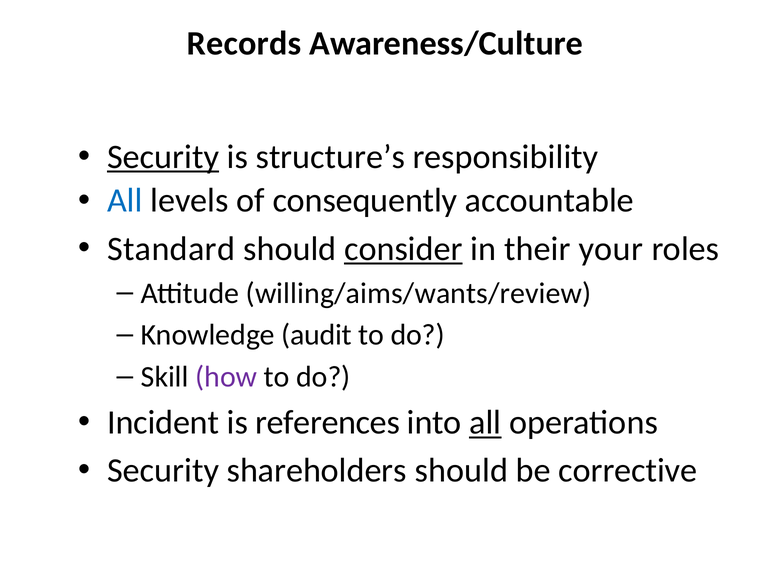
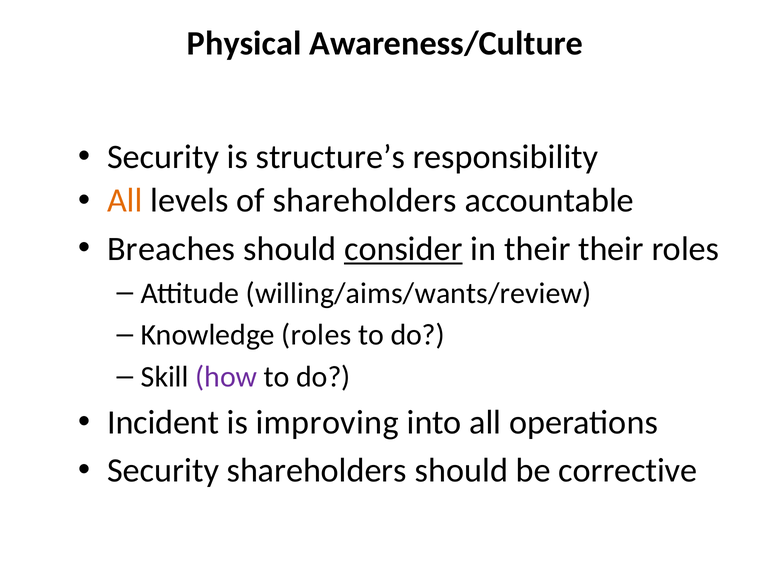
Records: Records -> Physical (244, 43)
Security underline: present -> none (163, 157)
All colour: blue -> orange (125, 201)
of consequently: consequently -> shareholders (365, 201)
Standard: Standard -> Breaches (171, 249)
their your: your -> their (611, 249)
Knowledge audit: audit -> roles (316, 335)
references: references -> improving (327, 423)
all underline: present -> none (485, 423)
